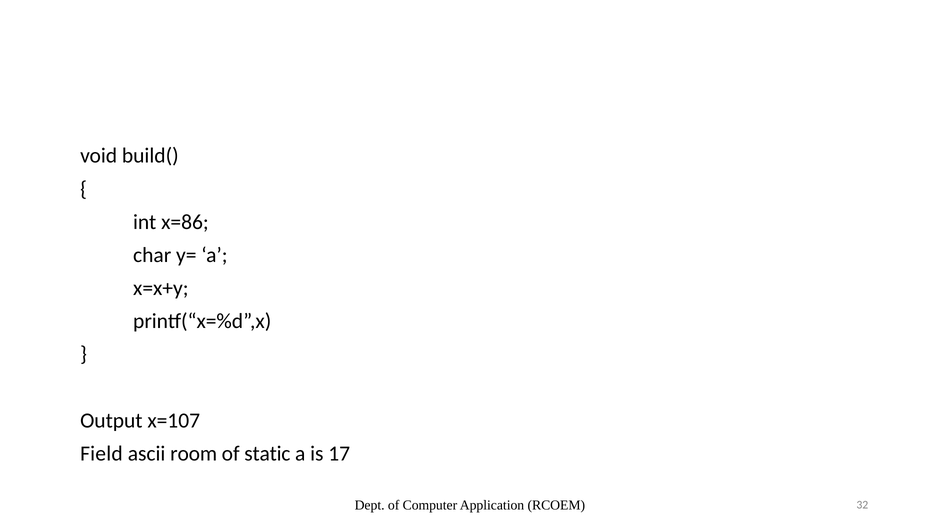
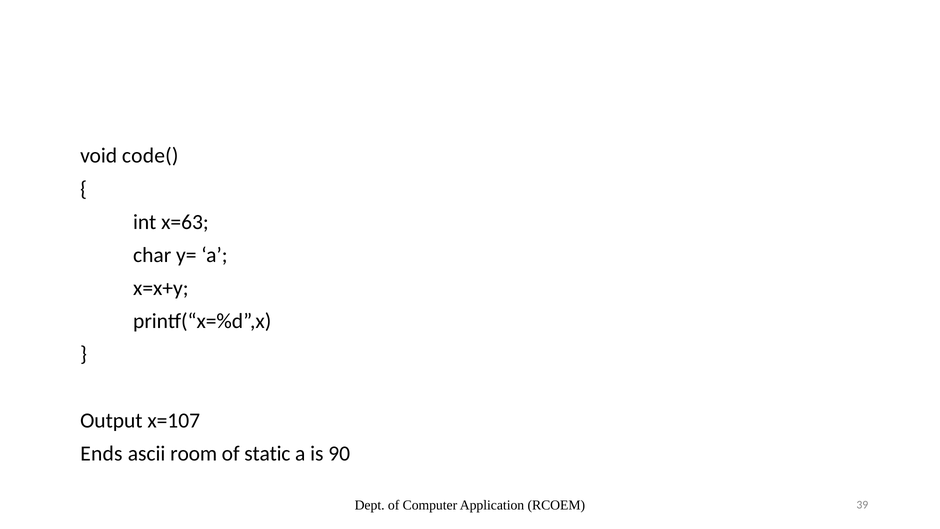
build(: build( -> code( (150, 156)
x=86: x=86 -> x=63 (185, 222)
Field: Field -> Ends (101, 453)
17: 17 -> 90 (339, 453)
32: 32 -> 39 (862, 505)
